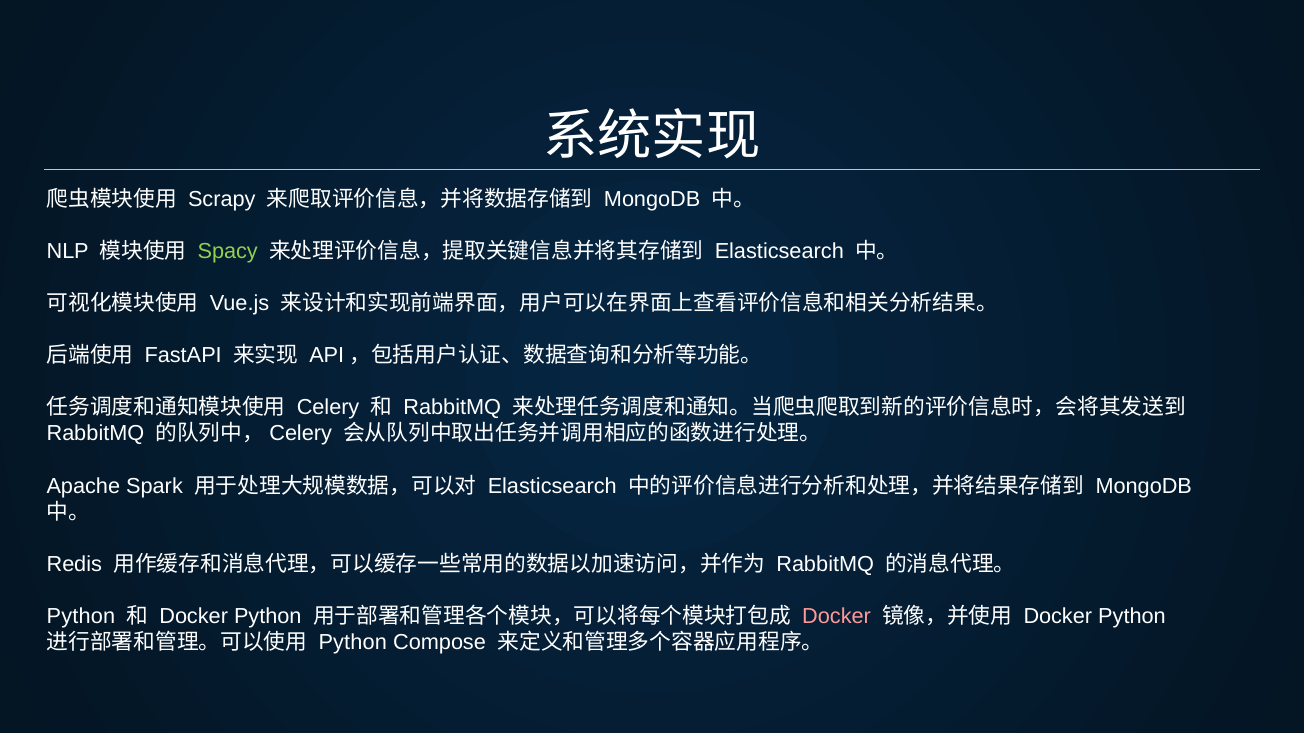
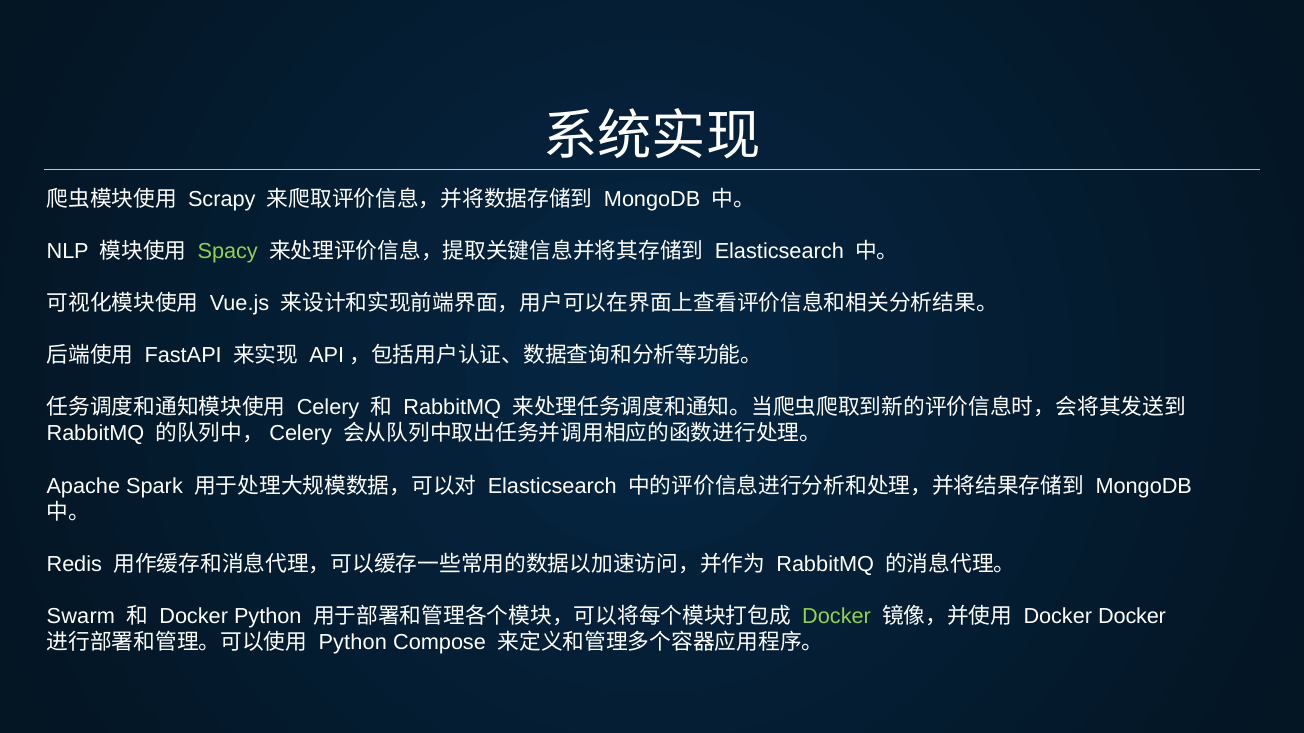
Python: Python -> Swarm (81, 617)
Docker colour: pink -> light green (837, 617)
Python: Python -> Docker (1132, 617)
